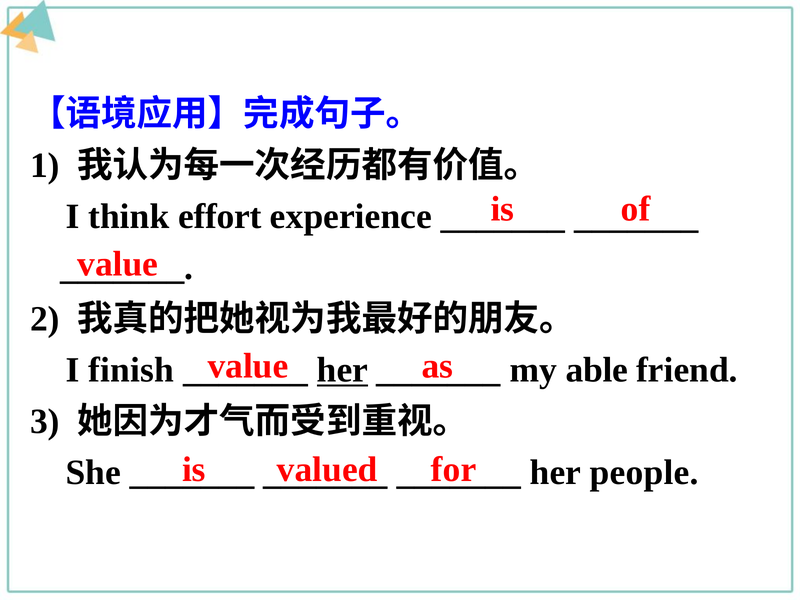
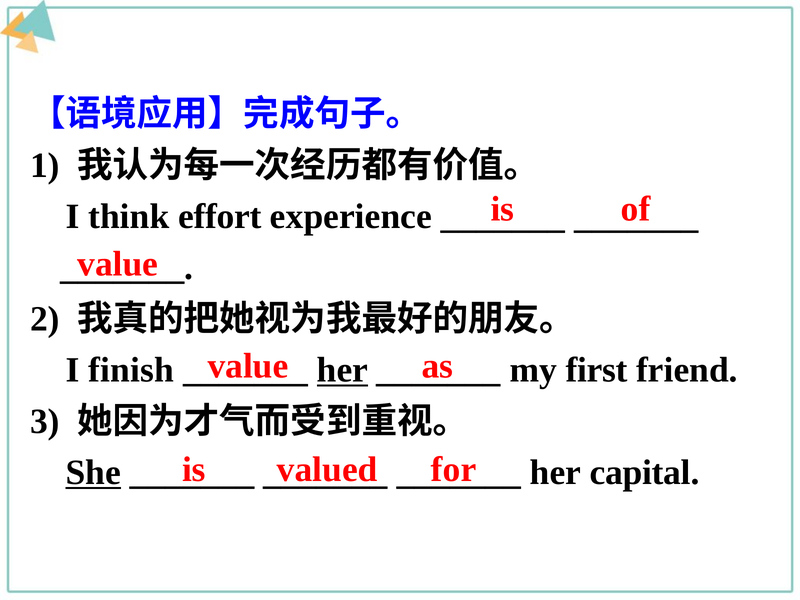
able: able -> first (597, 370)
She underline: none -> present (93, 473)
people: people -> capital (644, 473)
